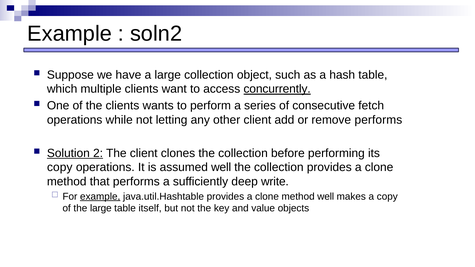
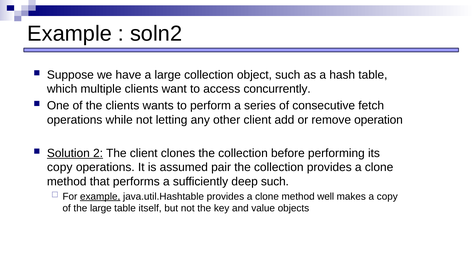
concurrently underline: present -> none (277, 89)
remove performs: performs -> operation (378, 120)
assumed well: well -> pair (221, 167)
deep write: write -> such (275, 182)
